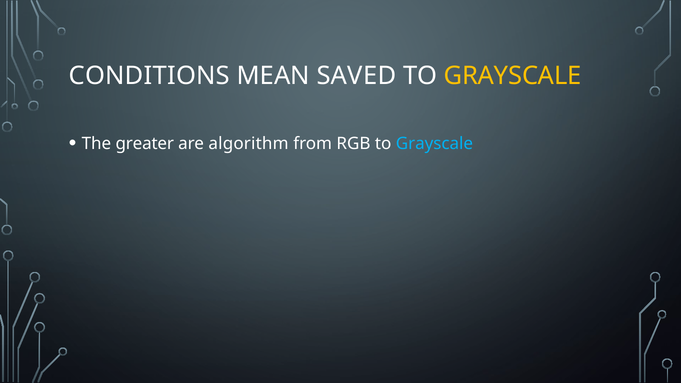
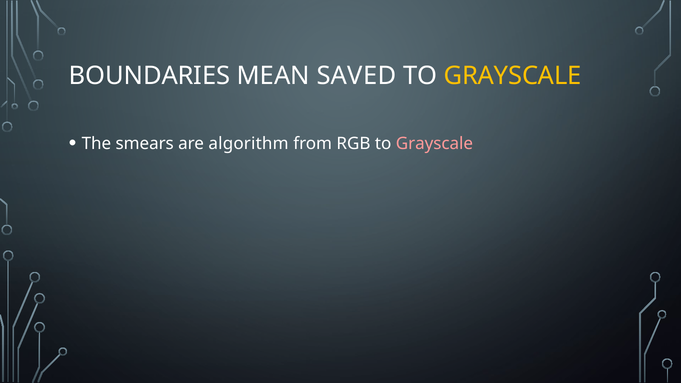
CONDITIONS: CONDITIONS -> BOUNDARIES (150, 76)
greater: greater -> smears (145, 144)
Grayscale colour: light blue -> pink (434, 144)
